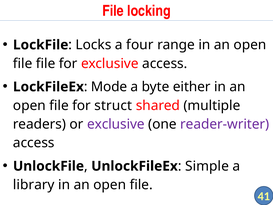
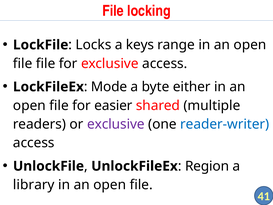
four: four -> keys (140, 45)
struct: struct -> easier (113, 105)
reader-writer colour: purple -> blue (225, 124)
Simple: Simple -> Region (207, 166)
